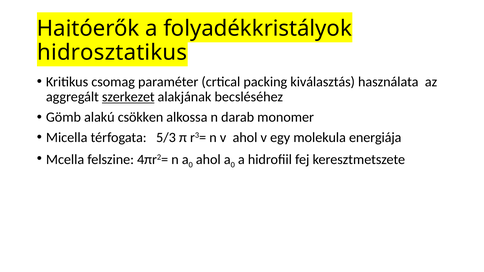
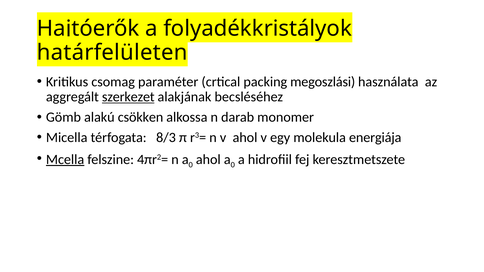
hidrosztatikus: hidrosztatikus -> határfelületen (112, 53)
kiválasztás: kiválasztás -> megoszlási (323, 82)
5/3: 5/3 -> 8/3 (166, 138)
Mcella underline: none -> present (65, 160)
